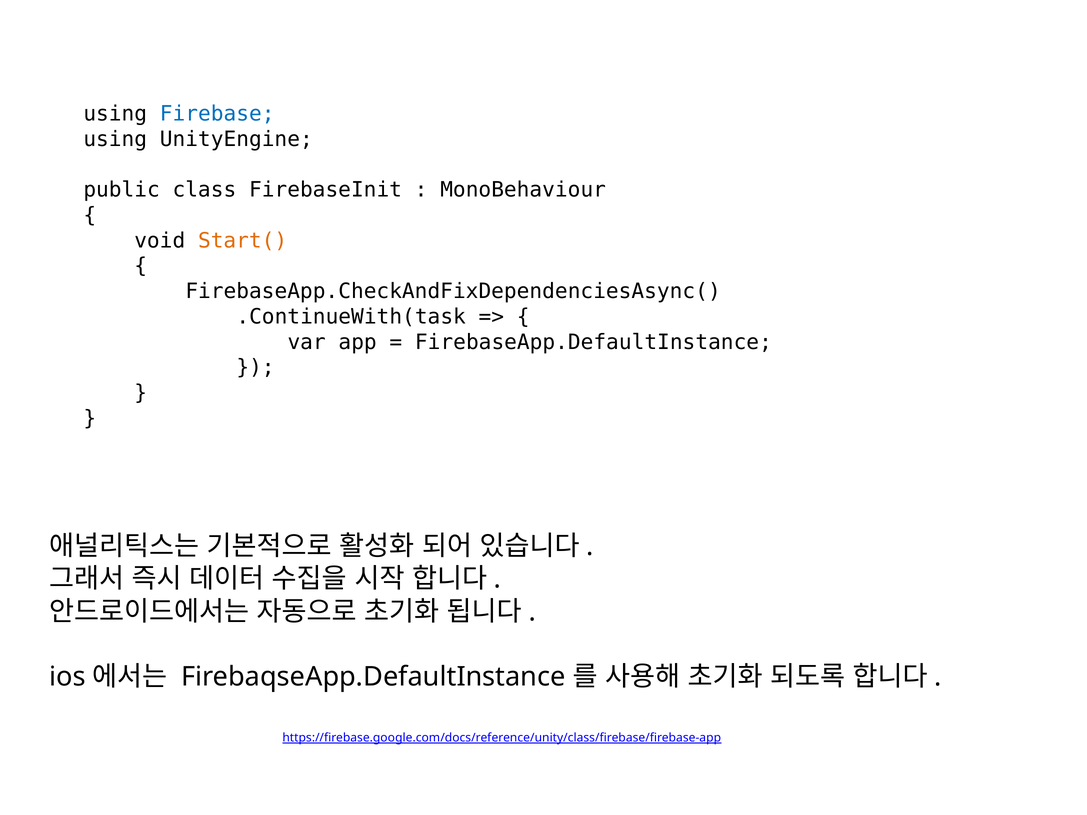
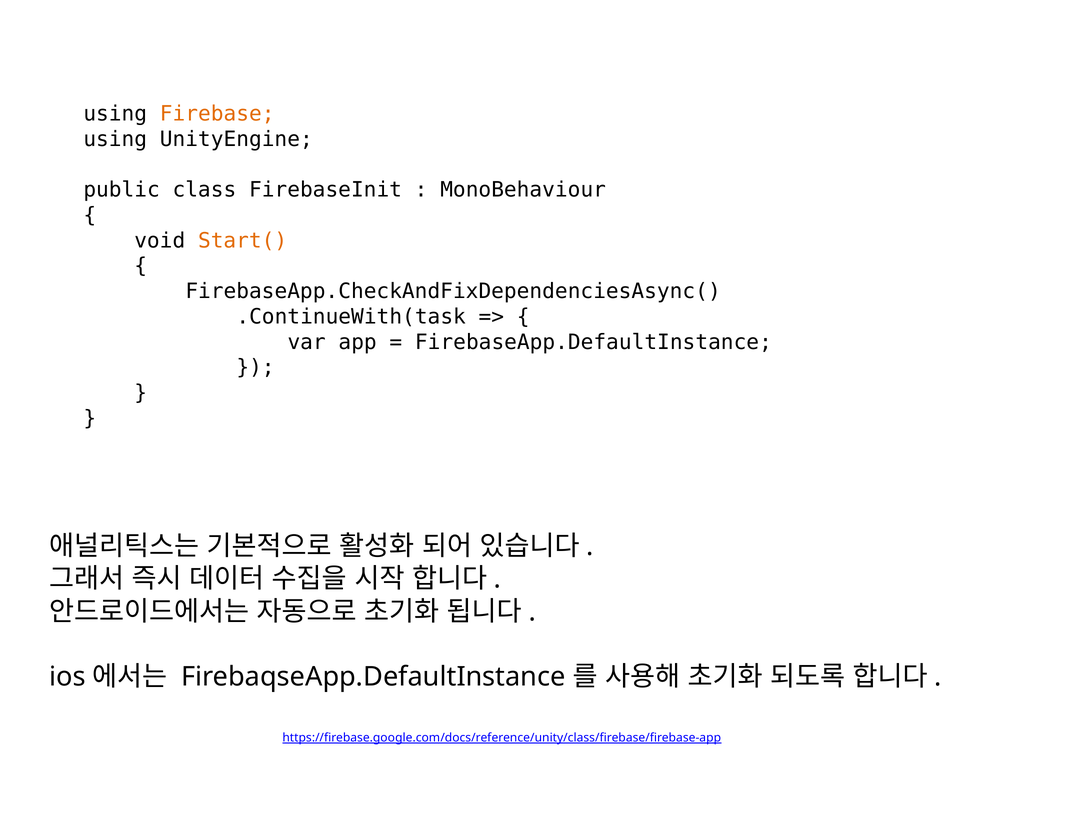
Firebase colour: blue -> orange (217, 114)
